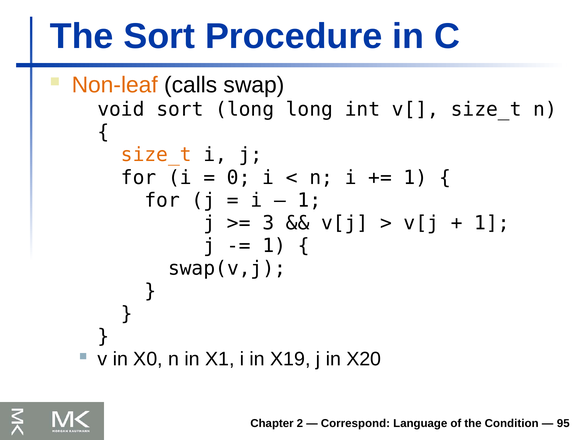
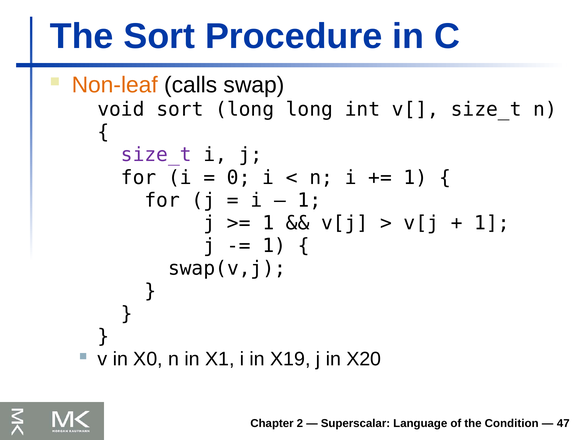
size_t colour: orange -> purple (156, 155)
3: 3 -> 1 (268, 223)
Correspond: Correspond -> Superscalar (355, 424)
95: 95 -> 47 (563, 424)
